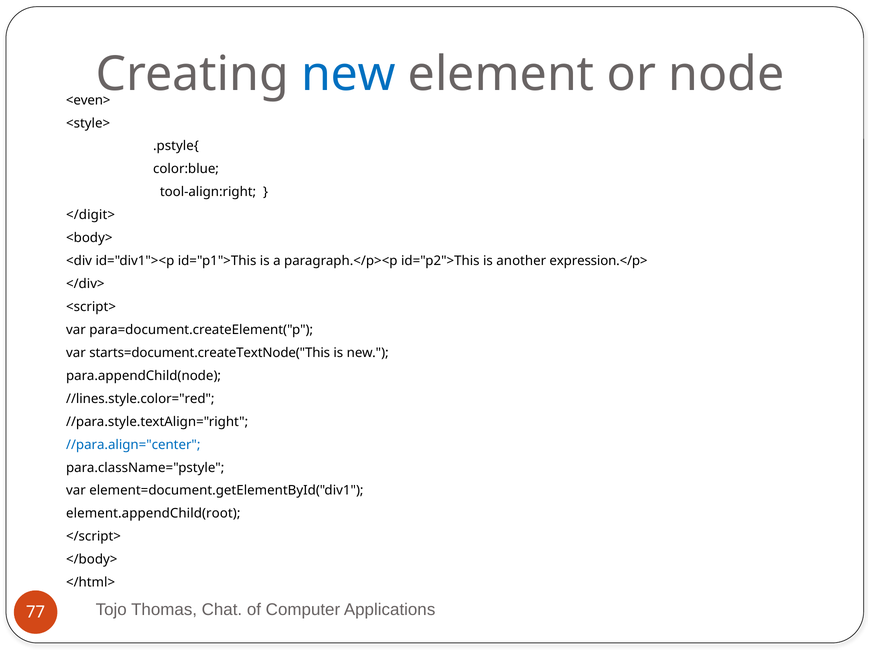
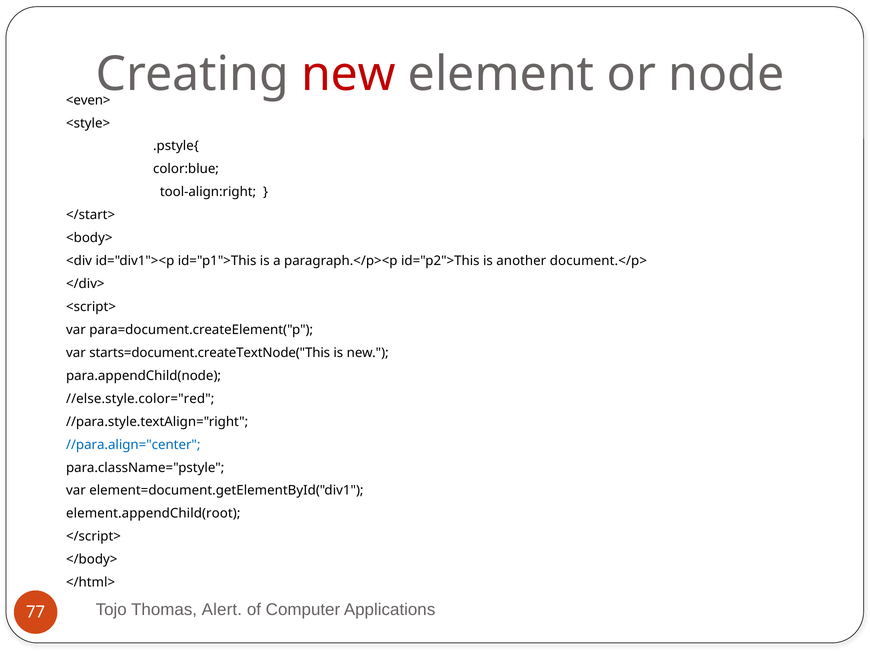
new colour: blue -> red (349, 74)
</digit>: </digit> -> </start> (91, 215)
expression.</p>: expression.</p> -> document.</p> (598, 261)
//lines.style.color="red: //lines.style.color="red -> //else.style.color="red (140, 399)
Chat: Chat -> Alert (222, 610)
